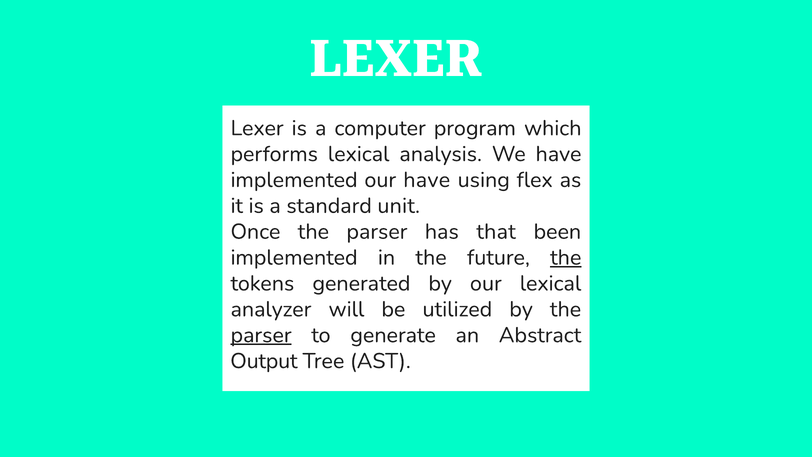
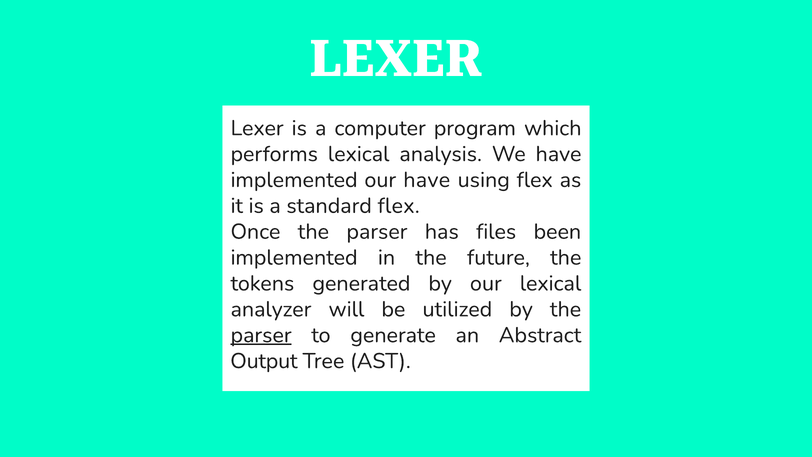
standard unit: unit -> flex (399, 206)
that: that -> files (496, 232)
the underline: present -> none (566, 257)
